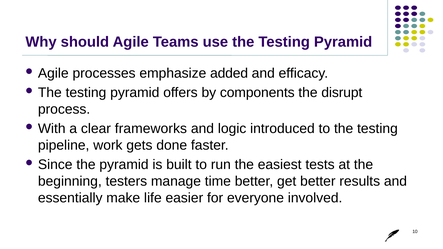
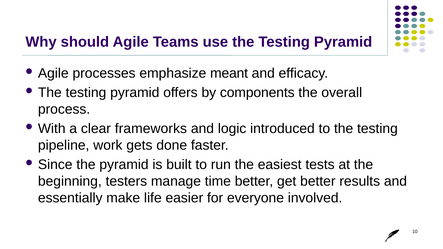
added: added -> meant (229, 73)
disrupt: disrupt -> overall (342, 93)
